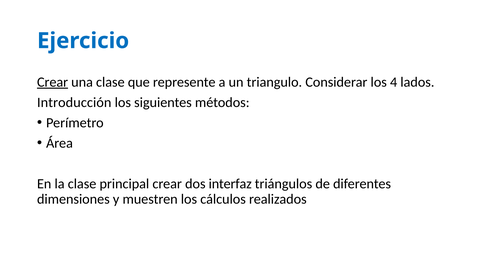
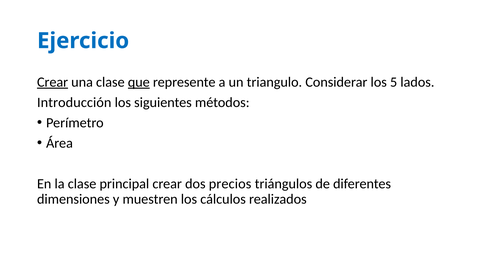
que underline: none -> present (139, 82)
4: 4 -> 5 (394, 82)
interfaz: interfaz -> precios (230, 184)
